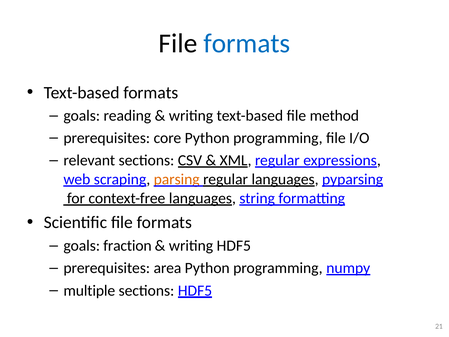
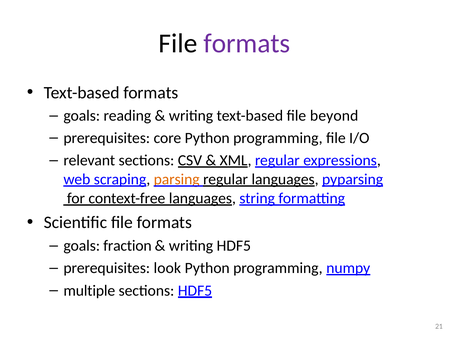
formats colour: blue -> purple (247, 43)
method: method -> beyond (334, 116)
area: area -> look (167, 268)
